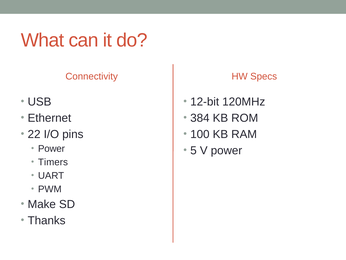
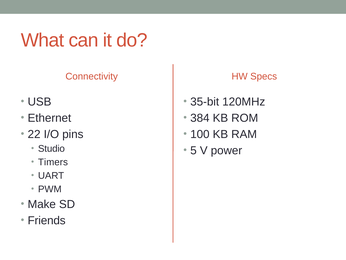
12-bit: 12-bit -> 35-bit (205, 102)
Power: Power -> Studio (51, 148)
Thanks: Thanks -> Friends (47, 220)
